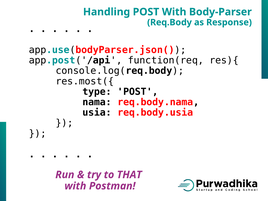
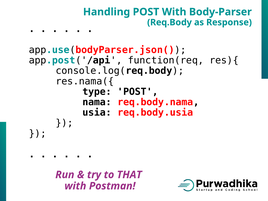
res.most({: res.most({ -> res.nama({ (85, 81)
